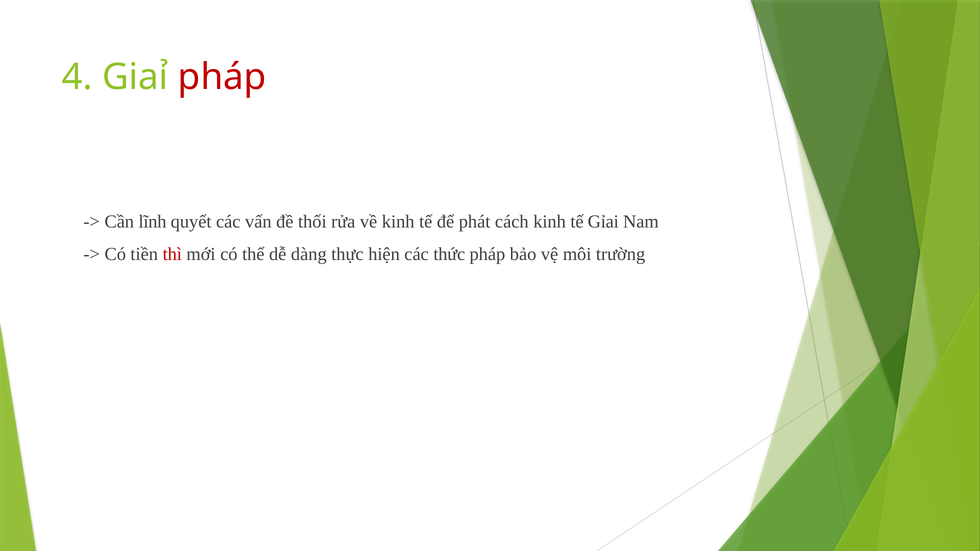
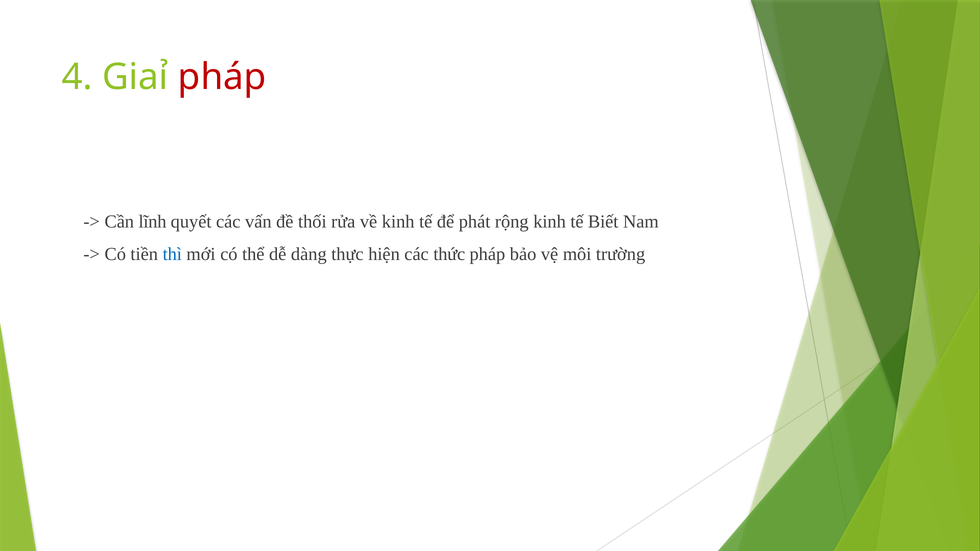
cách: cách -> rộng (512, 222)
Gỉai: Gỉai -> Biết (603, 222)
thì colour: red -> blue (172, 254)
